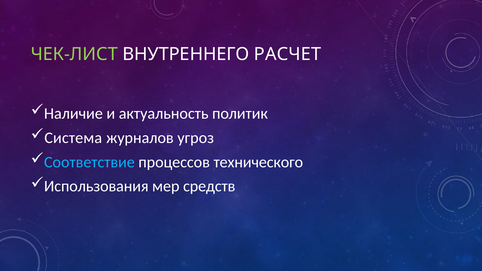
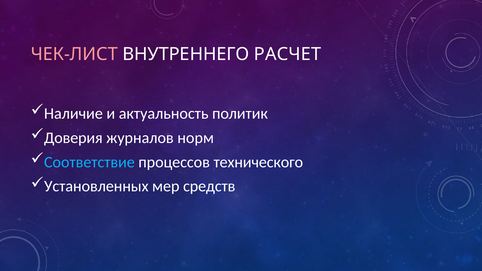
ЧЕК-ЛИСТ colour: light green -> pink (74, 54)
Система: Система -> Доверия (73, 138)
угроз: угроз -> норм (196, 138)
Использования: Использования -> Установленных (96, 186)
